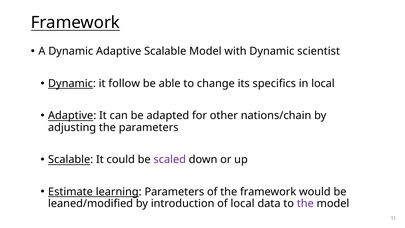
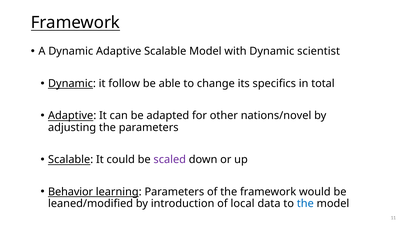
in local: local -> total (323, 83)
nations/chain: nations/chain -> nations/novel (276, 116)
Estimate: Estimate -> Behavior (71, 192)
the colour: purple -> blue (305, 203)
